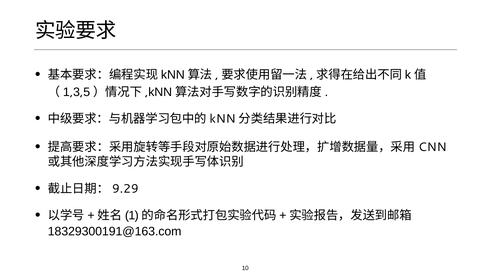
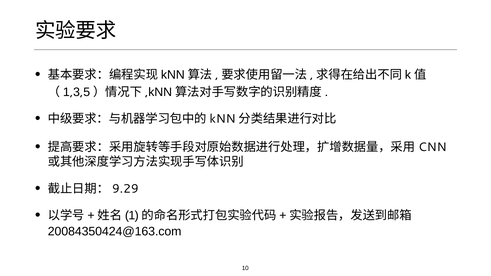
18329300191@163.com: 18329300191@163.com -> 20084350424@163.com (115, 232)
